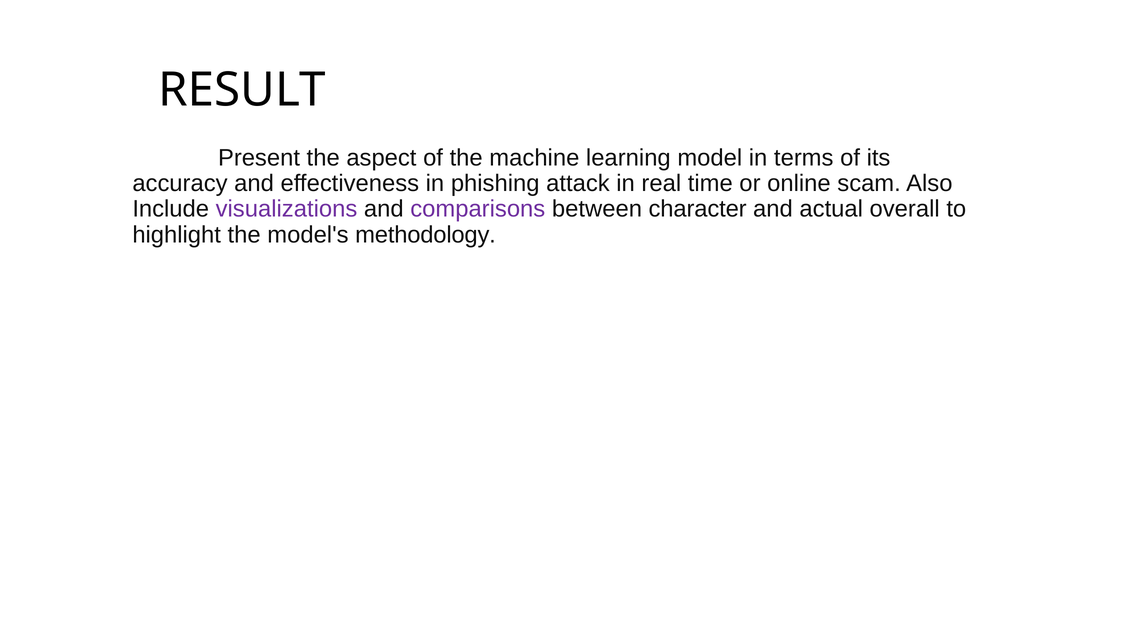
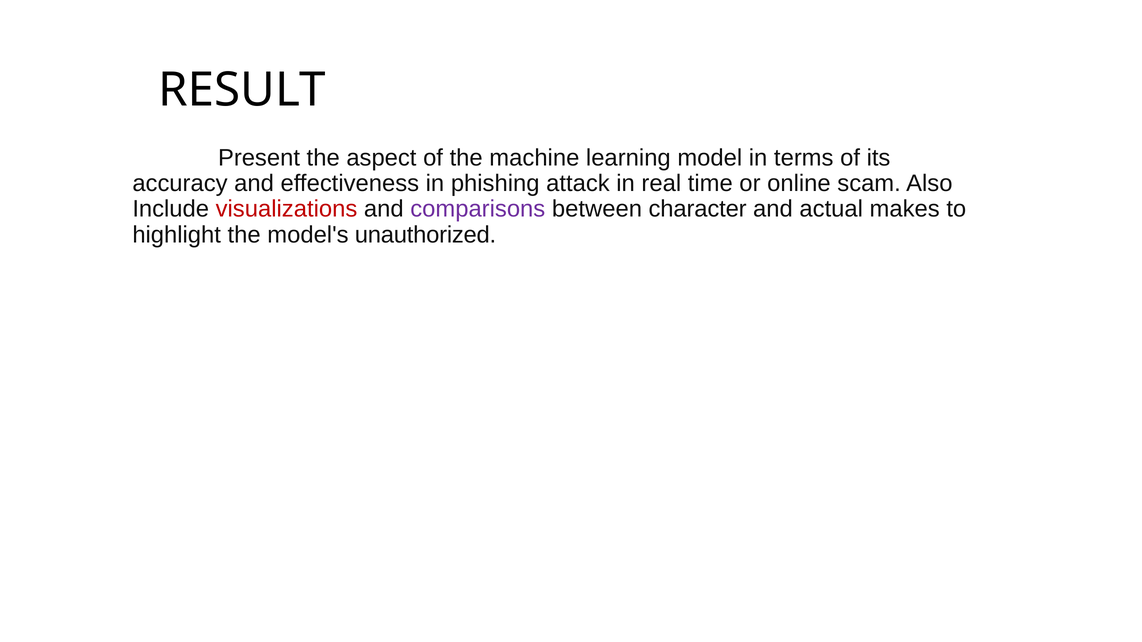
visualizations colour: purple -> red (286, 209)
overall: overall -> makes (905, 209)
methodology: methodology -> unauthorized (426, 235)
